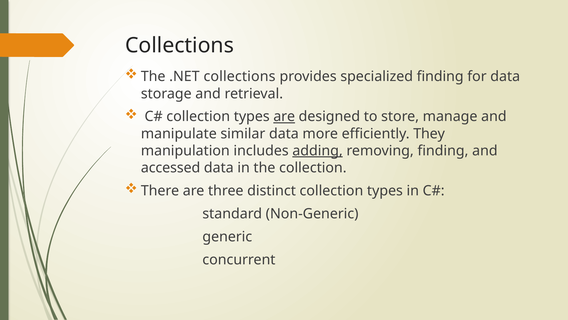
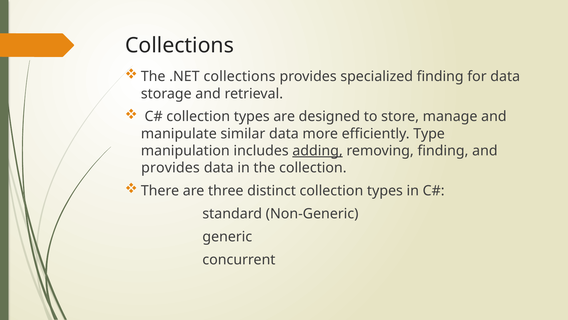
are underline: present -> none (284, 116)
They: They -> Type (429, 133)
accessed: accessed -> provides (170, 168)
